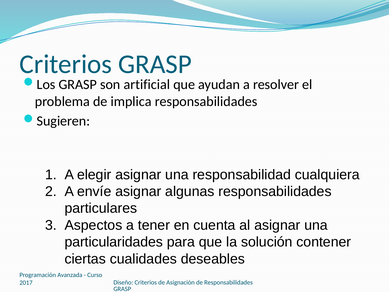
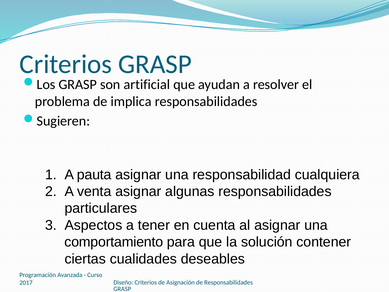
elegir: elegir -> pauta (94, 174)
envíe: envíe -> venta (94, 191)
particularidades: particularidades -> comportamiento (114, 242)
